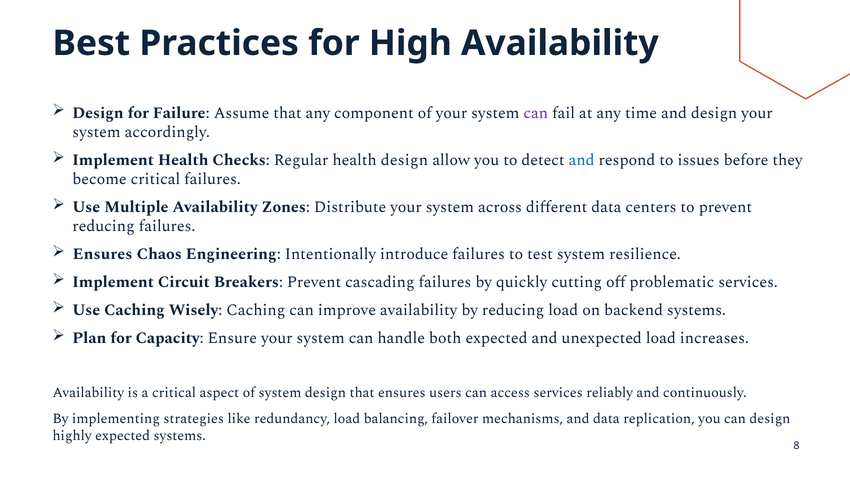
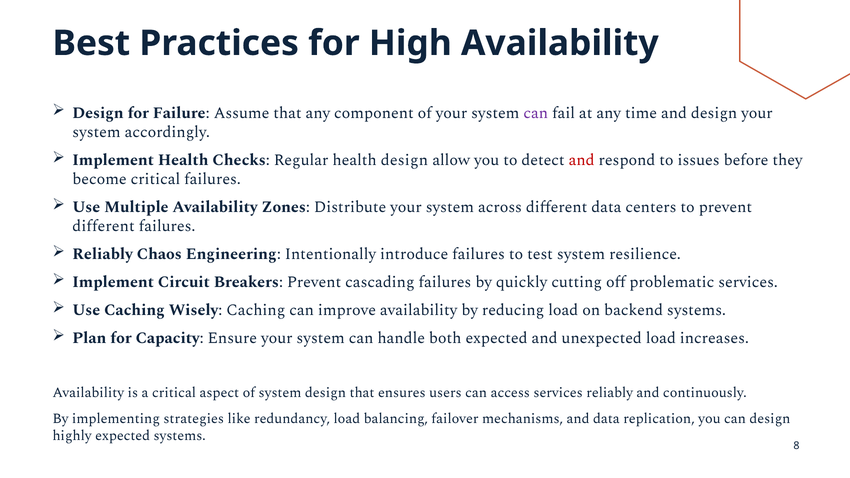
and colour: blue -> red (582, 160)
reducing: reducing -> different (104, 226)
Ensures: Ensures -> Reliably (103, 254)
